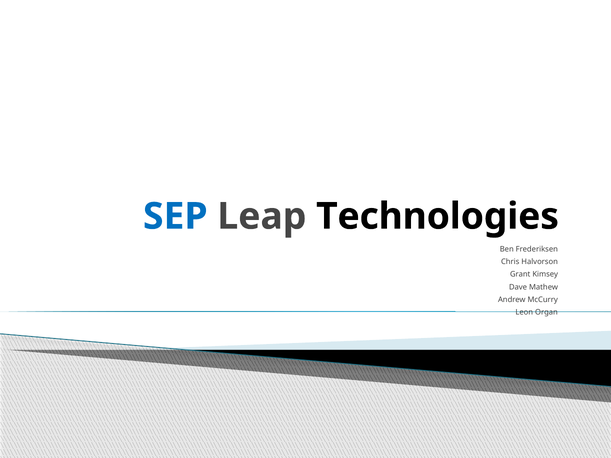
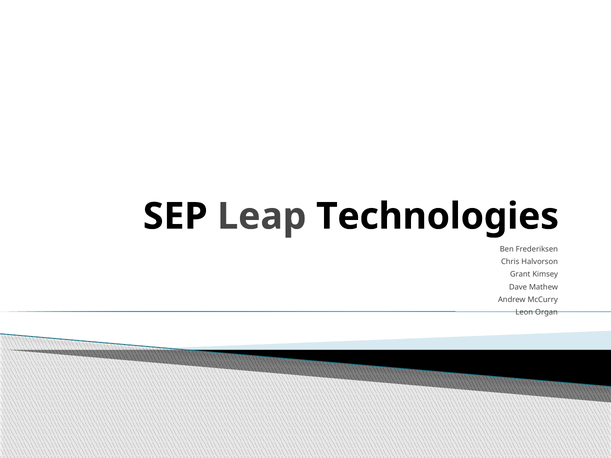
SEP colour: blue -> black (175, 217)
